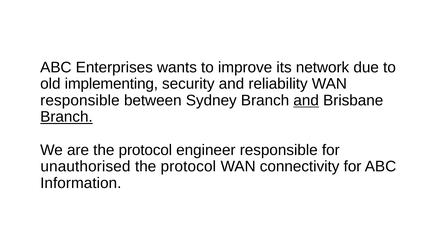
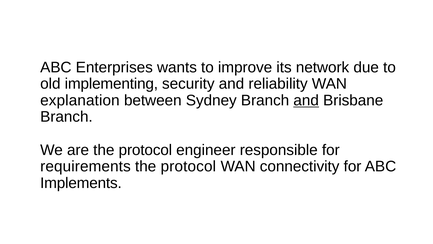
responsible: responsible -> explanation (80, 100)
Branch underline: present -> none (66, 117)
unauthorised: unauthorised -> requirements (85, 166)
Information: Information -> Implements (81, 183)
